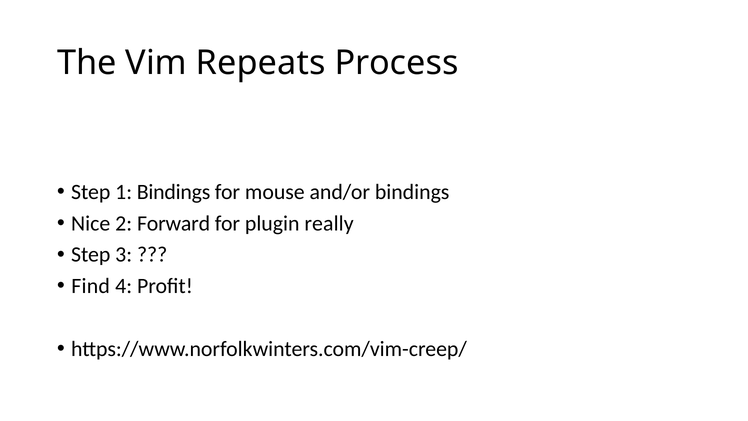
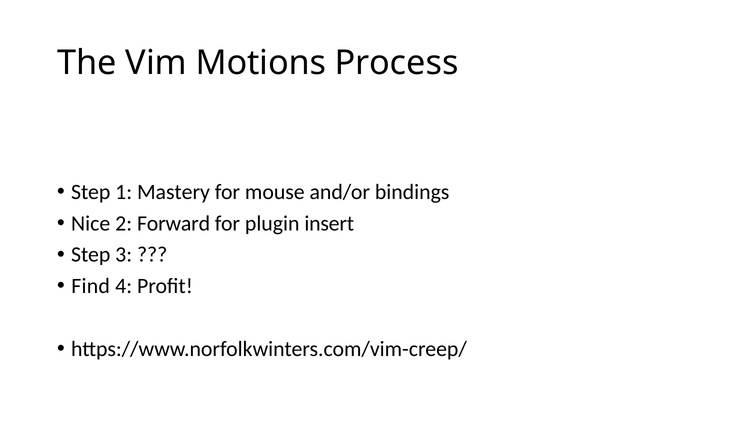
Repeats: Repeats -> Motions (261, 63)
1 Bindings: Bindings -> Mastery (173, 192)
really: really -> insert (329, 223)
